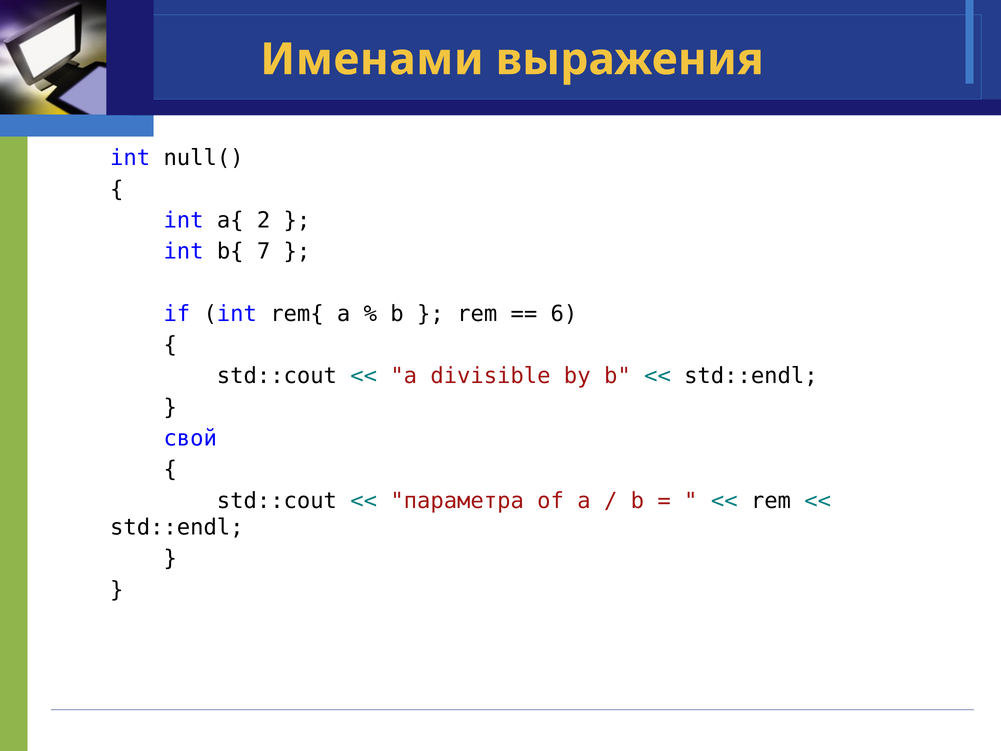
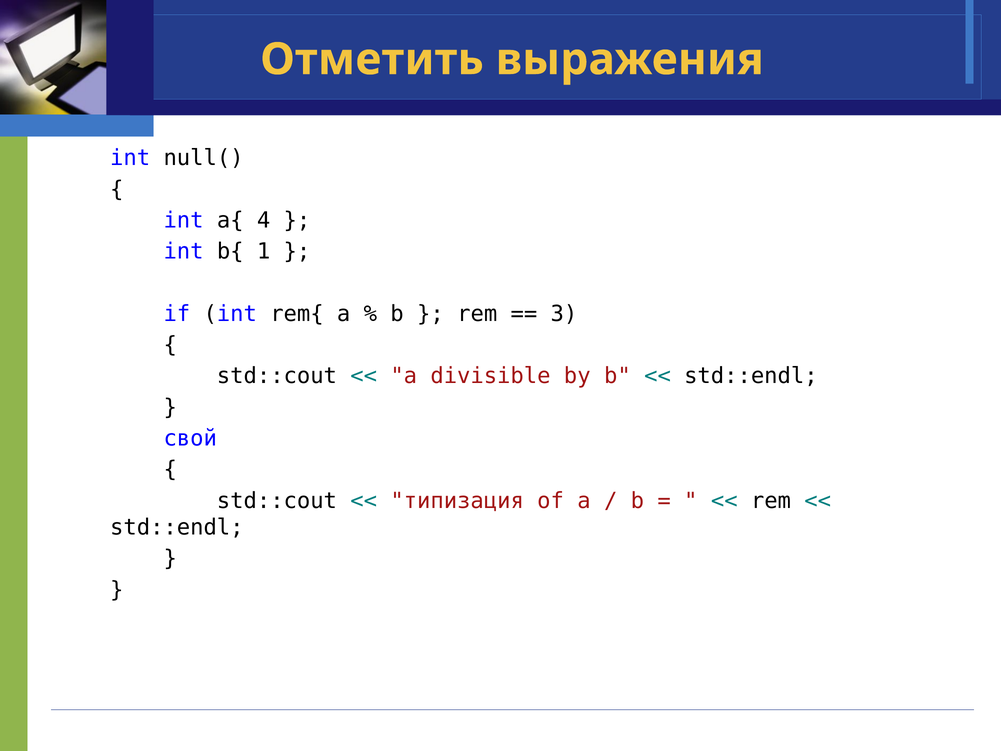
Именами: Именами -> Отметить (372, 59)
2: 2 -> 4 (264, 220)
7: 7 -> 1 (264, 251)
6: 6 -> 3 (564, 314)
параметра: параметра -> типизация (457, 501)
